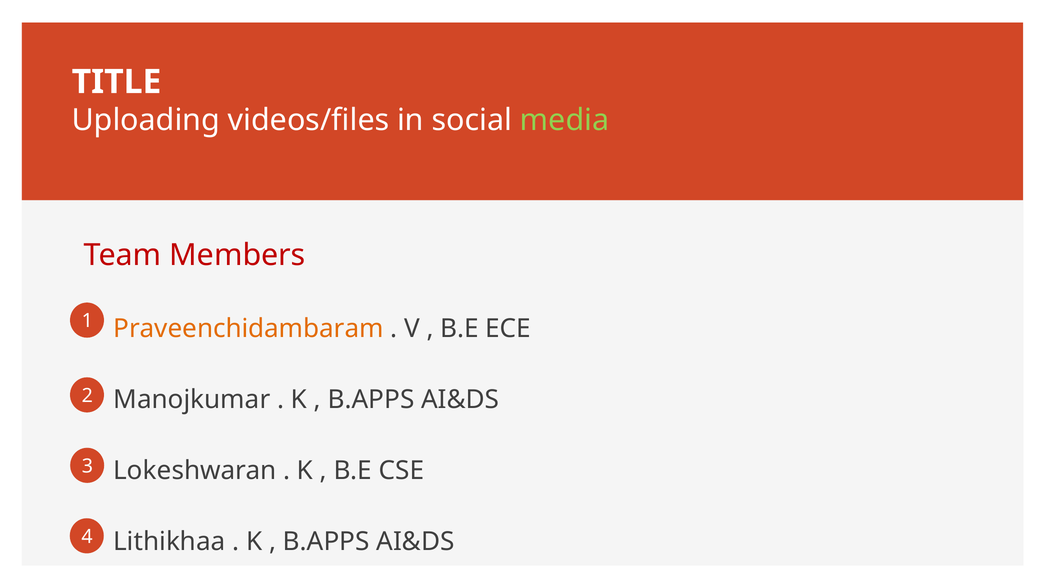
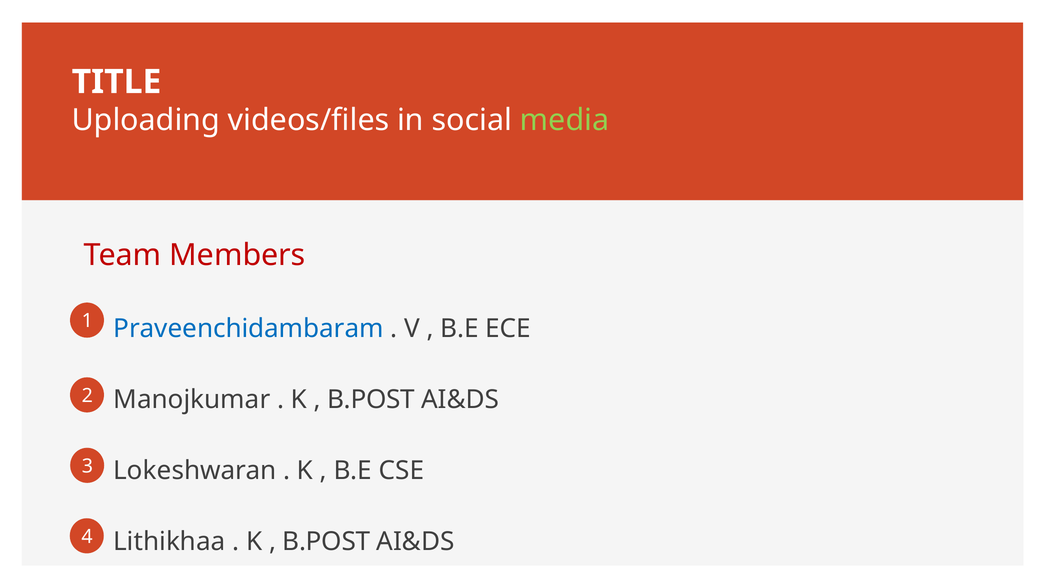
Praveenchidambaram colour: orange -> blue (249, 328)
B.APPS: B.APPS -> B.POST (371, 399)
B.APPS: B.APPS -> B.POST (326, 541)
